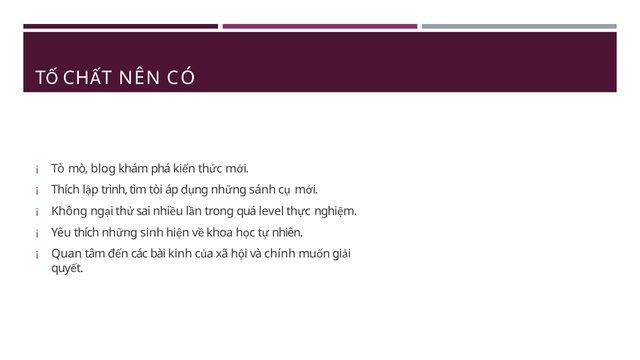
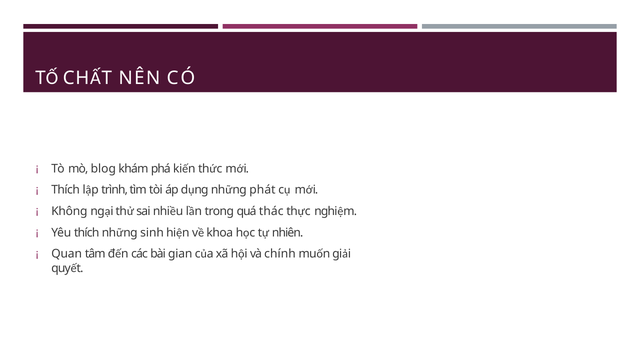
sánh: sánh -> phát (262, 190)
level: level -> thác (271, 211)
kinh: kinh -> gian (180, 254)
